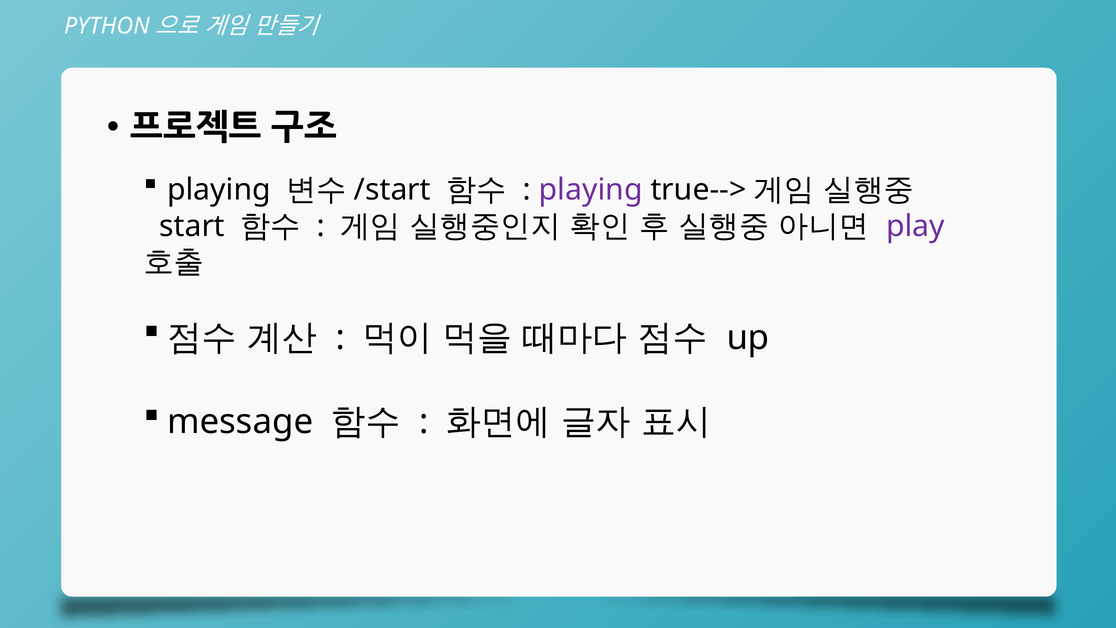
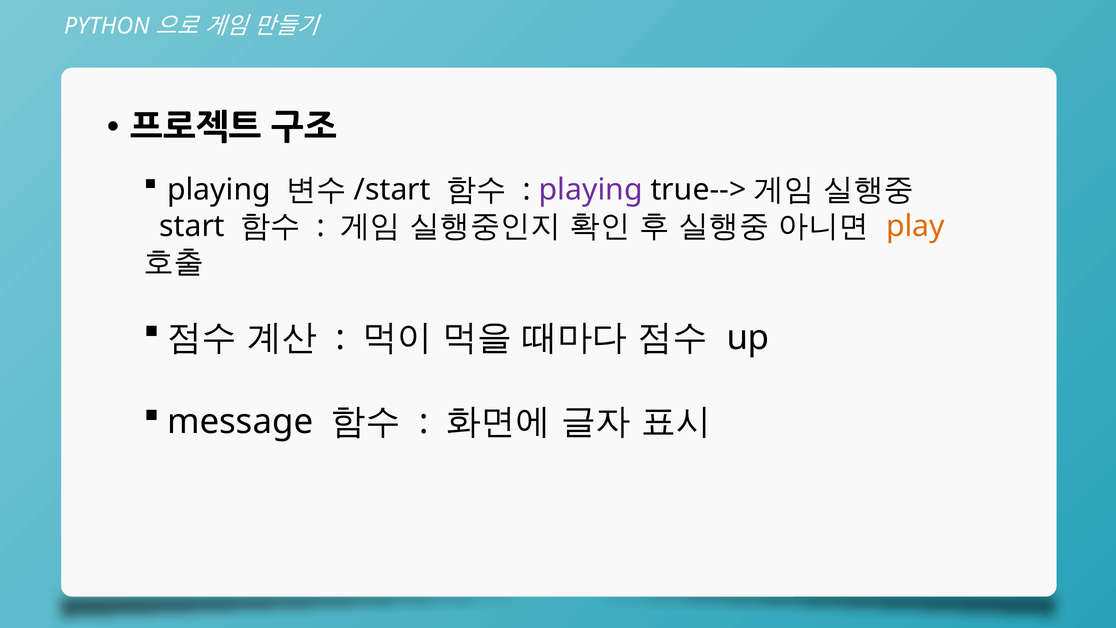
play colour: purple -> orange (915, 226)
